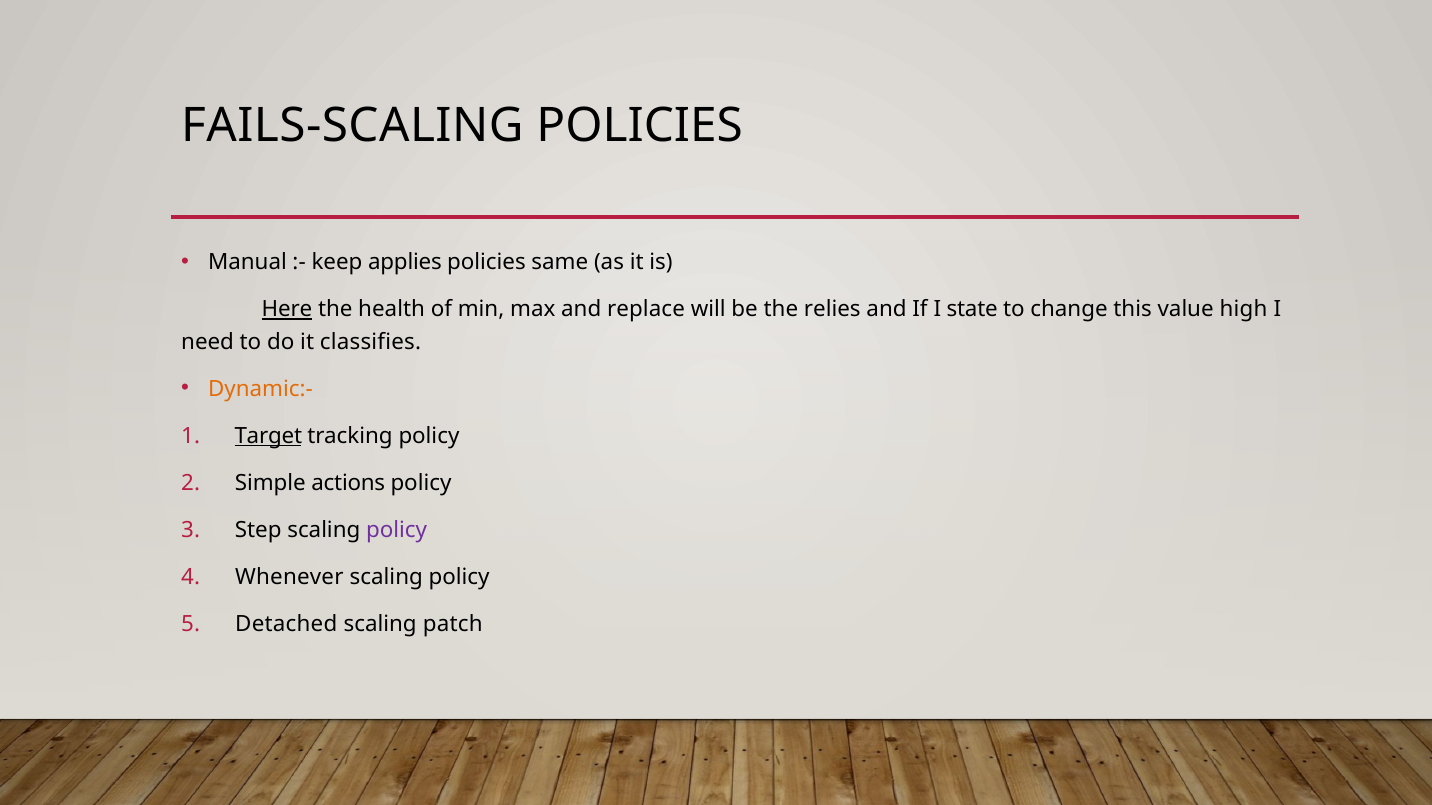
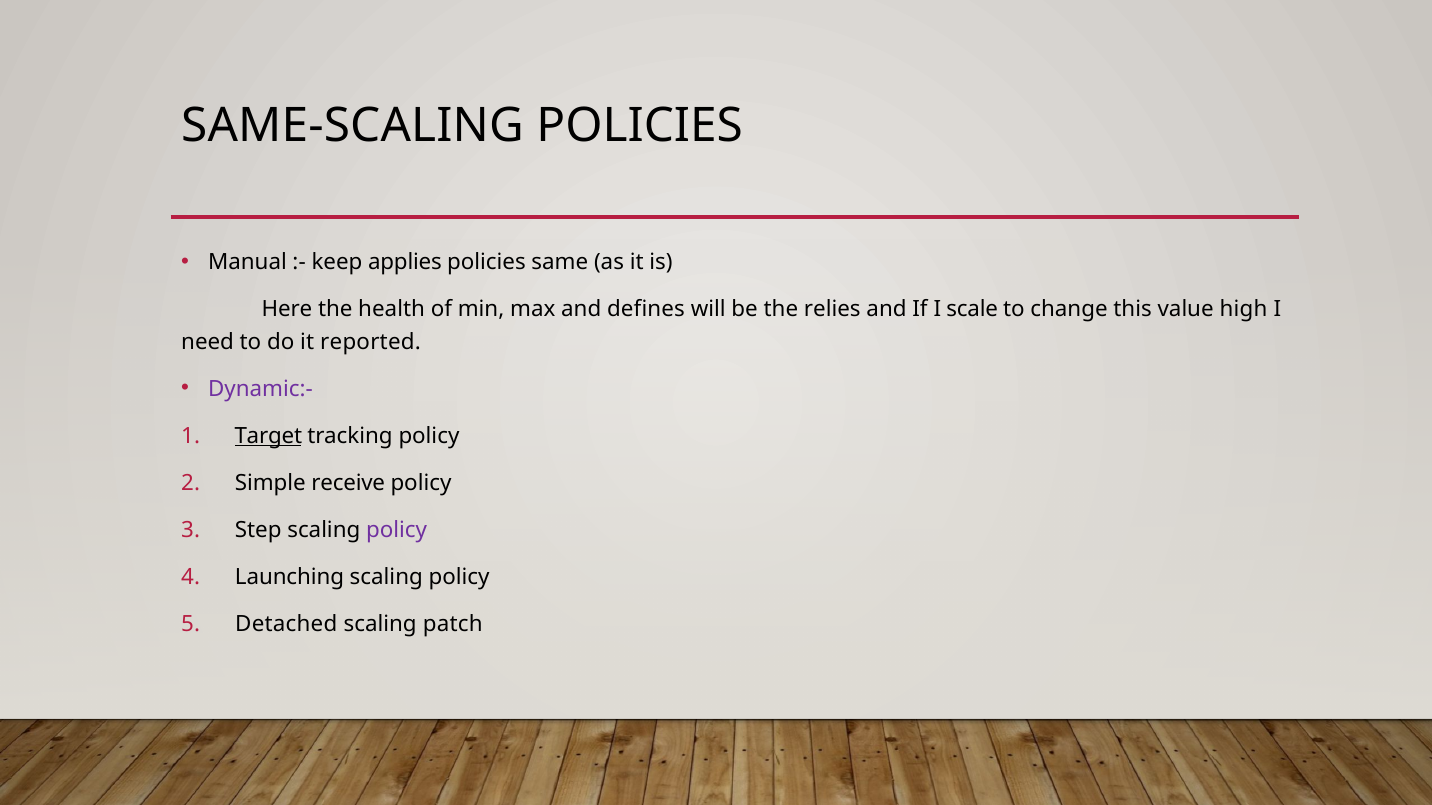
FAILS-SCALING: FAILS-SCALING -> SAME-SCALING (353, 125)
Here underline: present -> none (287, 310)
replace: replace -> defines (646, 310)
state: state -> scale (972, 310)
classifies: classifies -> reported (371, 342)
Dynamic:- colour: orange -> purple (260, 389)
actions: actions -> receive (348, 483)
Whenever: Whenever -> Launching (289, 578)
